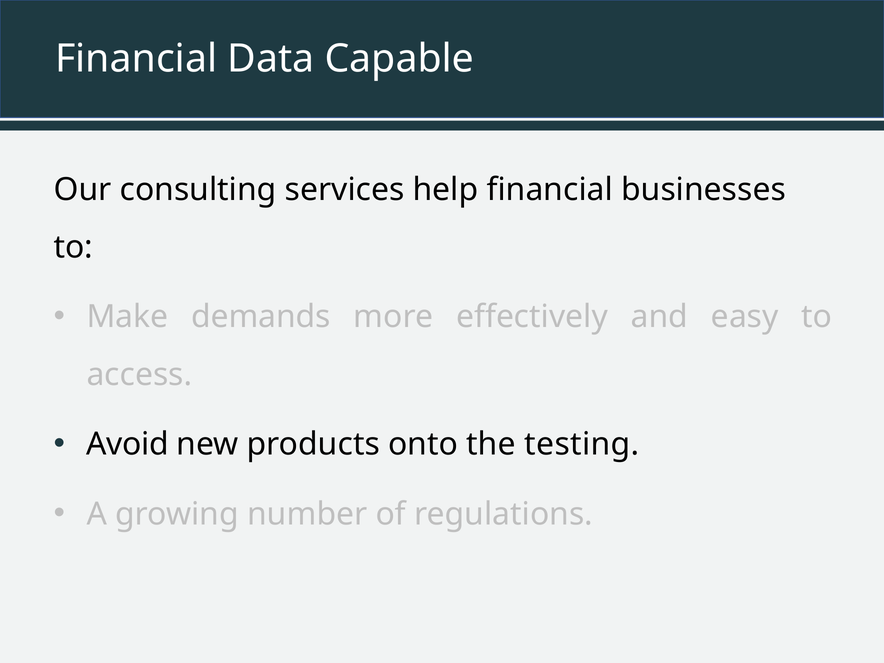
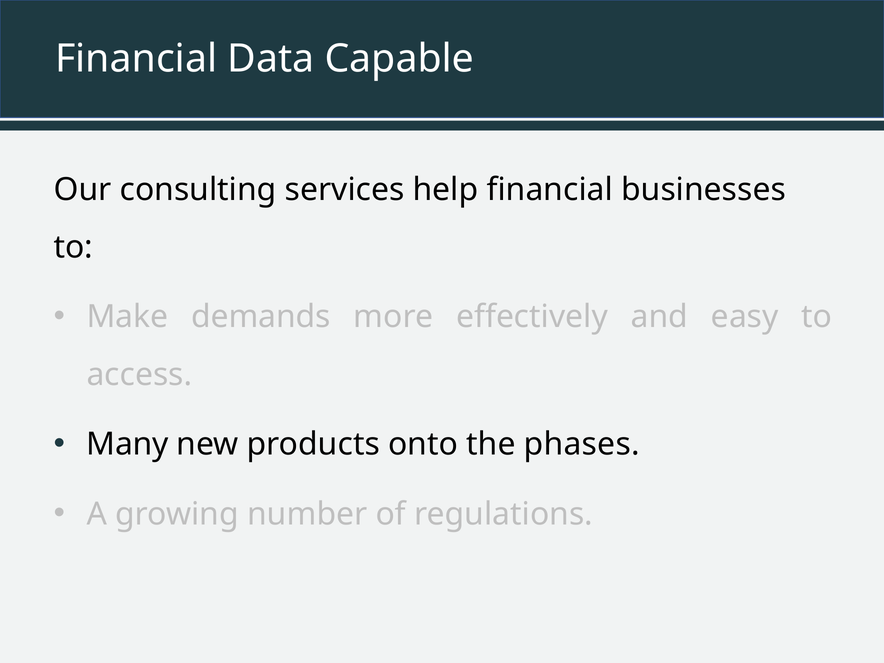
Avoid: Avoid -> Many (127, 444)
testing: testing -> phases (582, 444)
